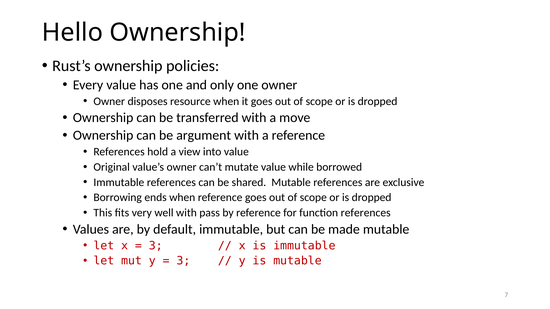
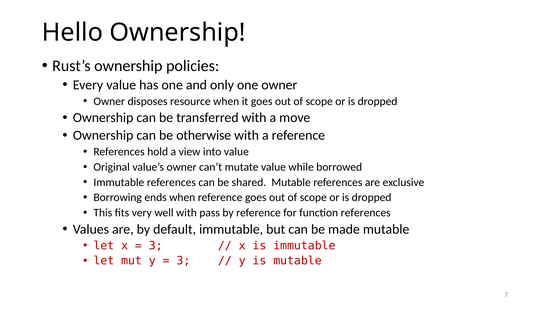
argument: argument -> otherwise (204, 136)
